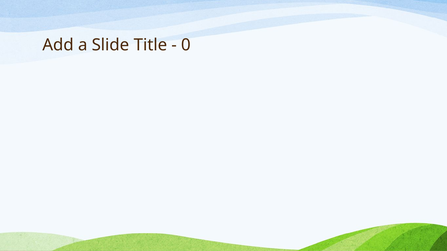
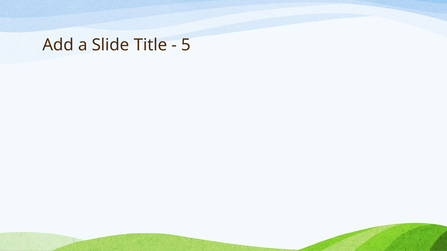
0: 0 -> 5 (186, 45)
